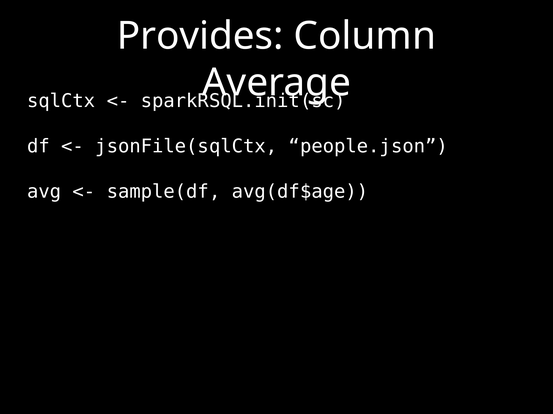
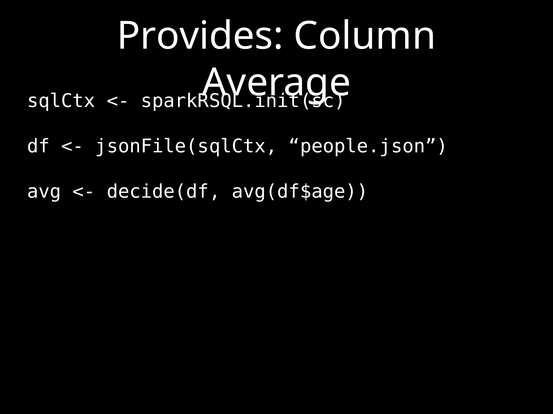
sample(df: sample(df -> decide(df (164, 192)
